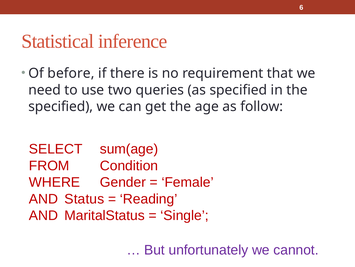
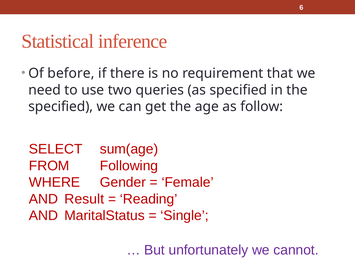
Condition: Condition -> Following (129, 165)
Status: Status -> Result (84, 198)
